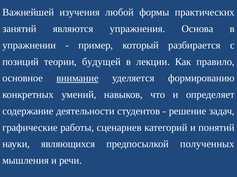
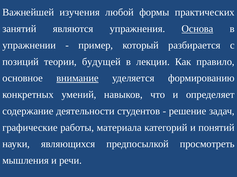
Основа underline: none -> present (197, 29)
сценариев: сценариев -> материала (119, 128)
полученных: полученных -> просмотреть (207, 145)
